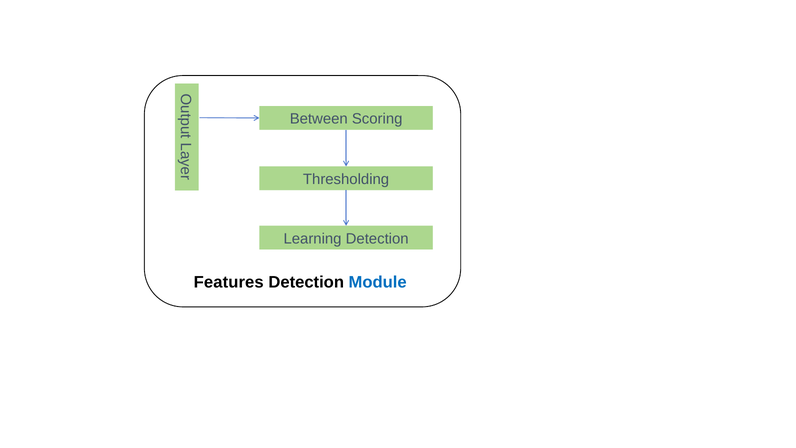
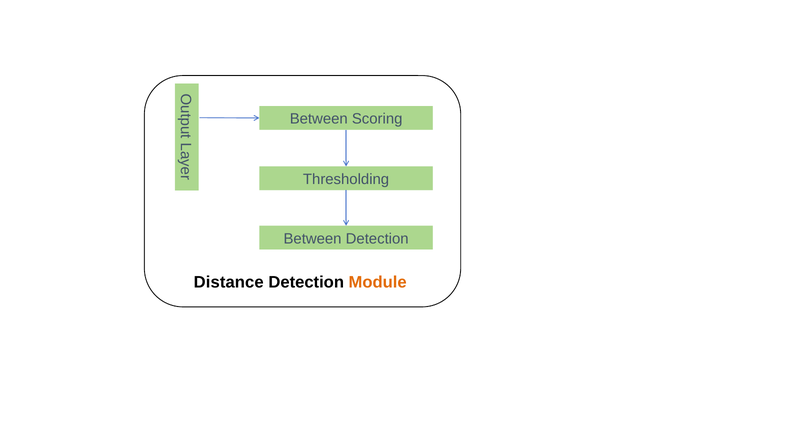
Learning: Learning -> Between (313, 238)
Features: Features -> Distance (229, 282)
Module colour: blue -> orange (378, 282)
